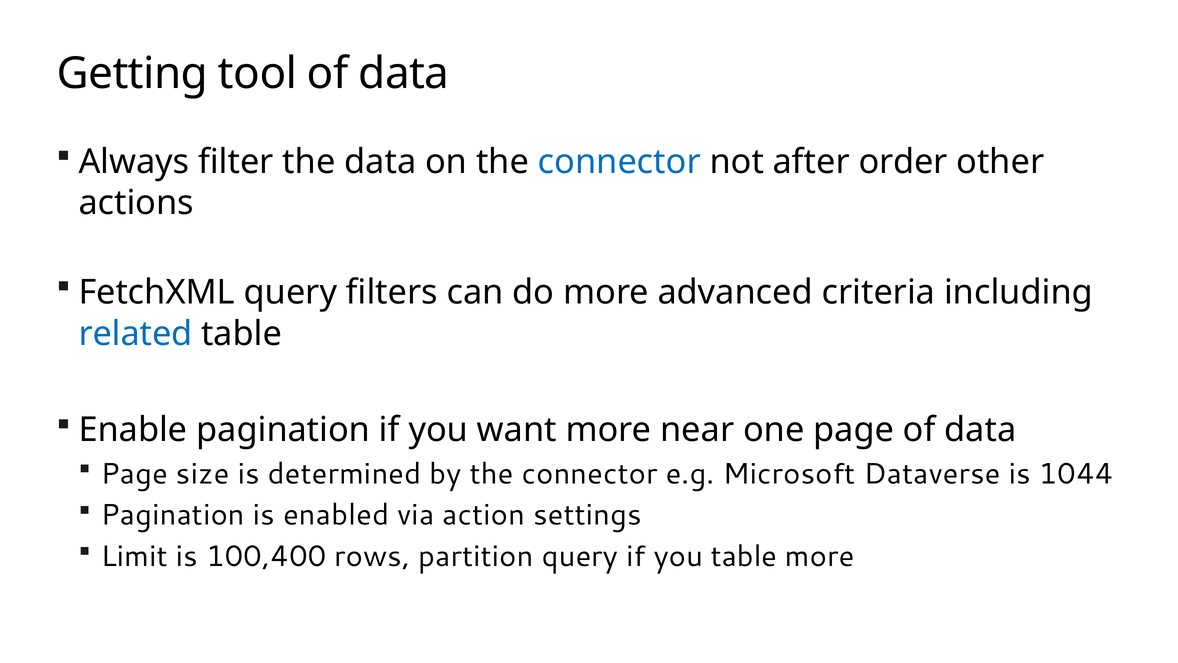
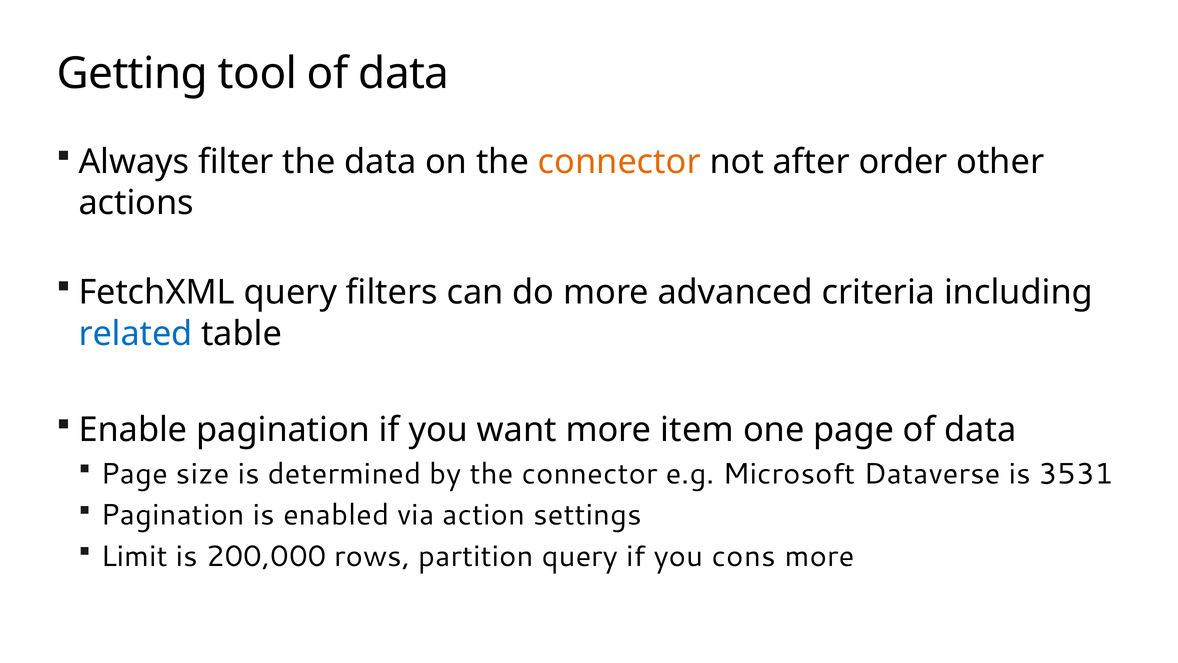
connector colour: blue -> orange (619, 162)
near: near -> item (697, 430)
1044: 1044 -> 3531 (1076, 474)
100,400: 100,400 -> 200,000 (266, 556)
you table: table -> cons (744, 556)
